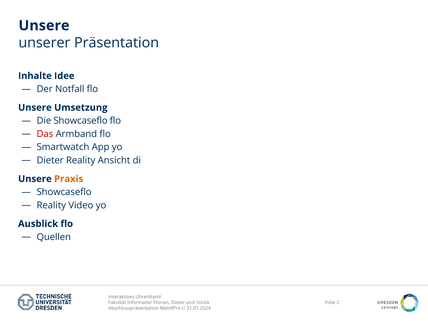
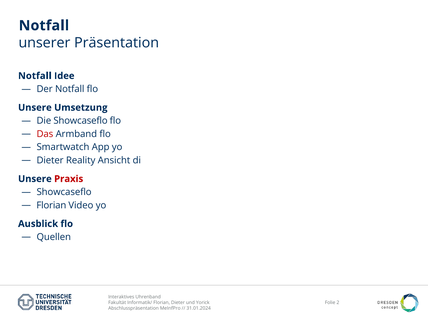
Unsere: Unsere -> Notfall (44, 26)
Inhalte: Inhalte -> Notfall (35, 76)
Praxis colour: orange -> red (69, 179)
Reality: Reality -> Florian (51, 205)
